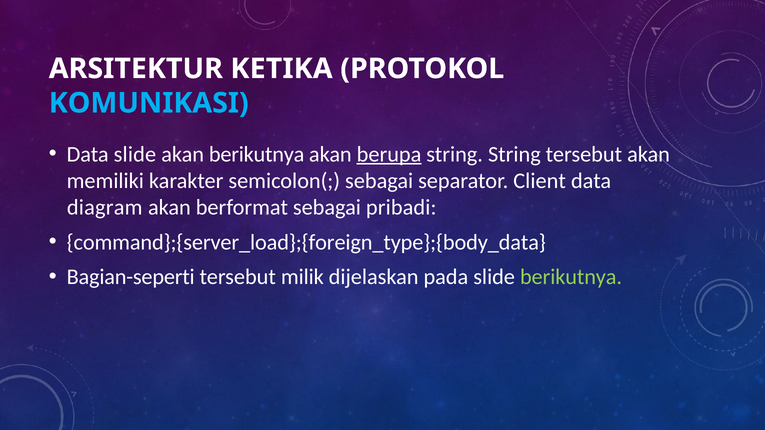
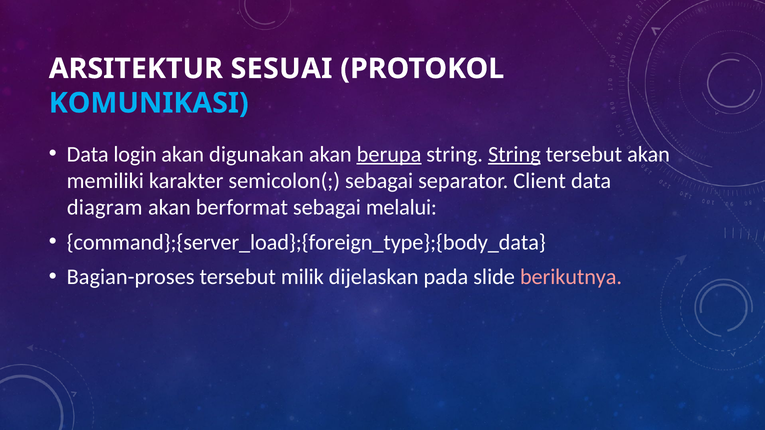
KETIKA: KETIKA -> SESUAI (281, 69)
Data slide: slide -> login (135, 154)
akan berikutnya: berikutnya -> digunakan (256, 154)
String underline: none -> present (514, 154)
pribadi: pribadi -> melalui (401, 208)
Bagian-seperti: Bagian-seperti -> Bagian-proses (131, 277)
berikutnya colour: light green -> pink (571, 277)
